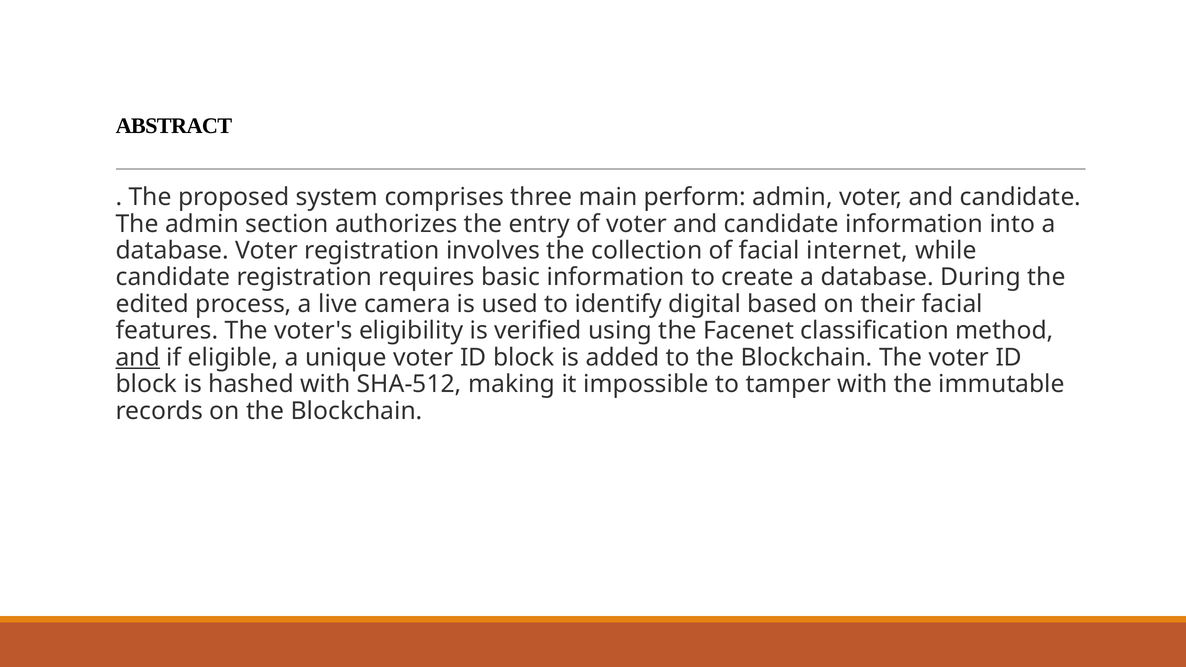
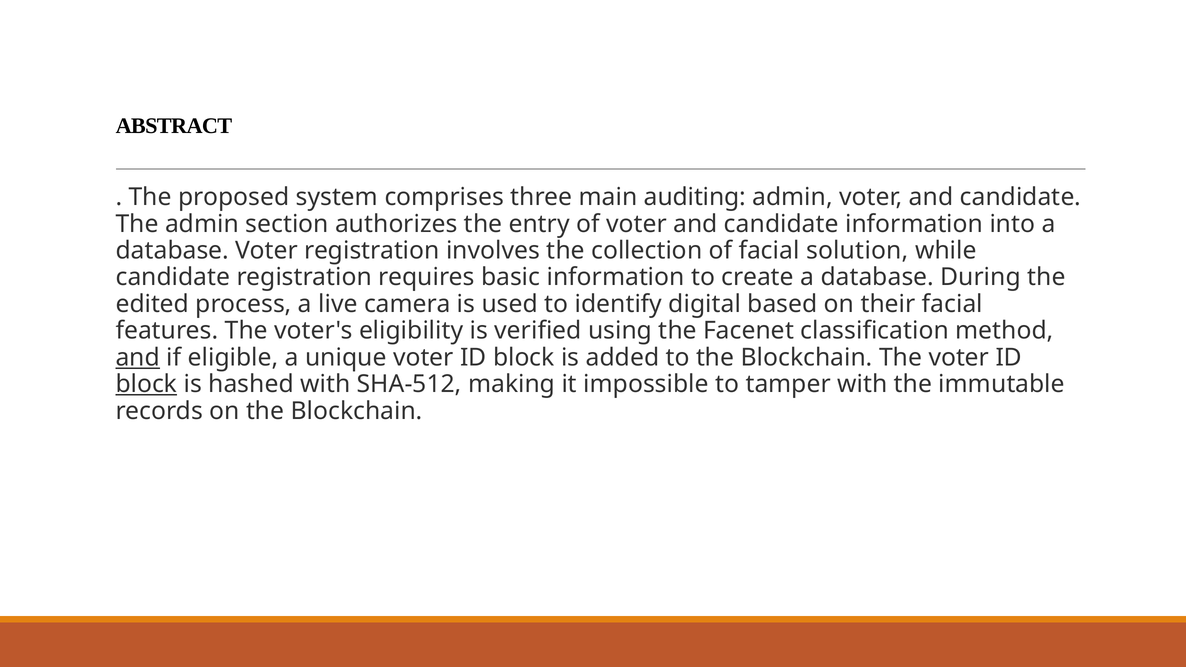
perform: perform -> auditing (695, 197)
internet: internet -> solution (857, 251)
block underline: none -> present (146, 384)
